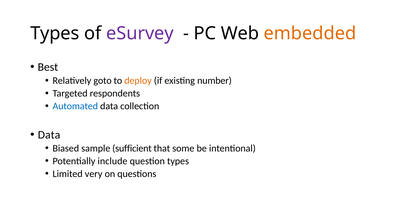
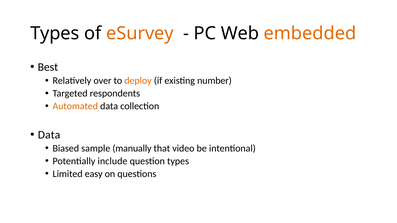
eSurvey colour: purple -> orange (140, 33)
goto: goto -> over (103, 81)
Automated colour: blue -> orange (75, 106)
sufficient: sufficient -> manually (132, 149)
some: some -> video (183, 149)
very: very -> easy (94, 174)
